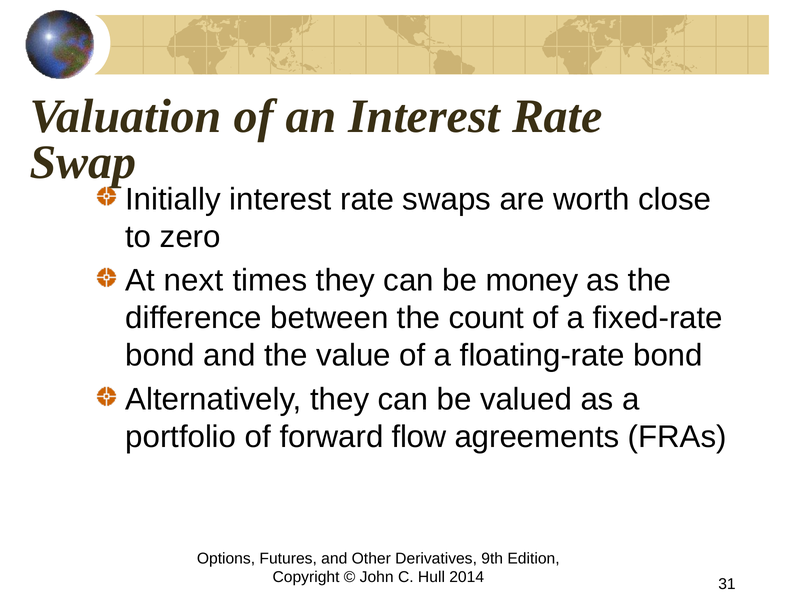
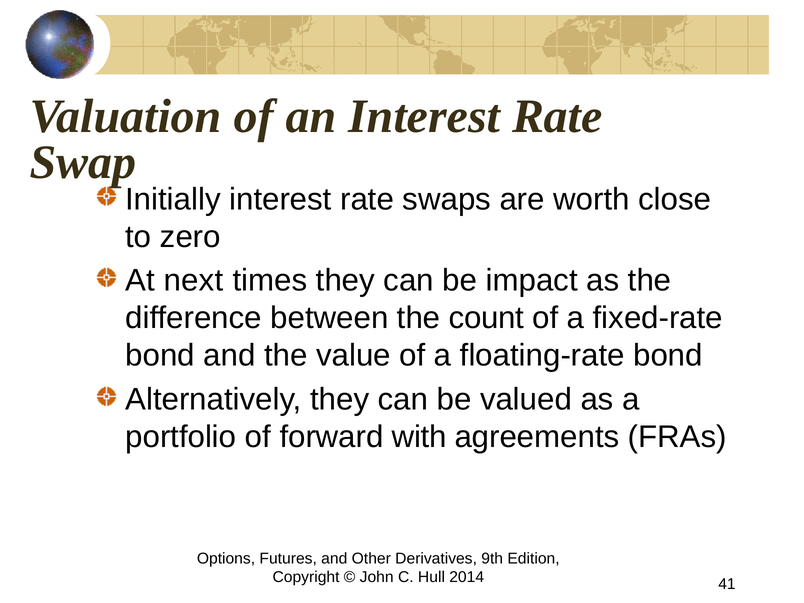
money: money -> impact (532, 281)
flow: flow -> with (419, 437)
31: 31 -> 41 (727, 584)
